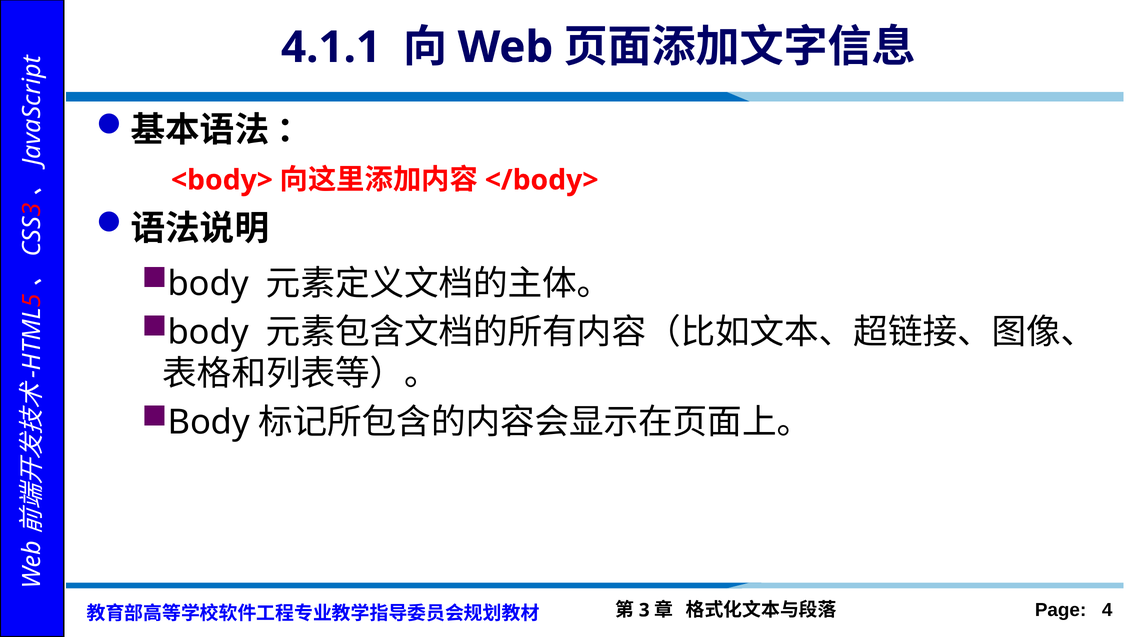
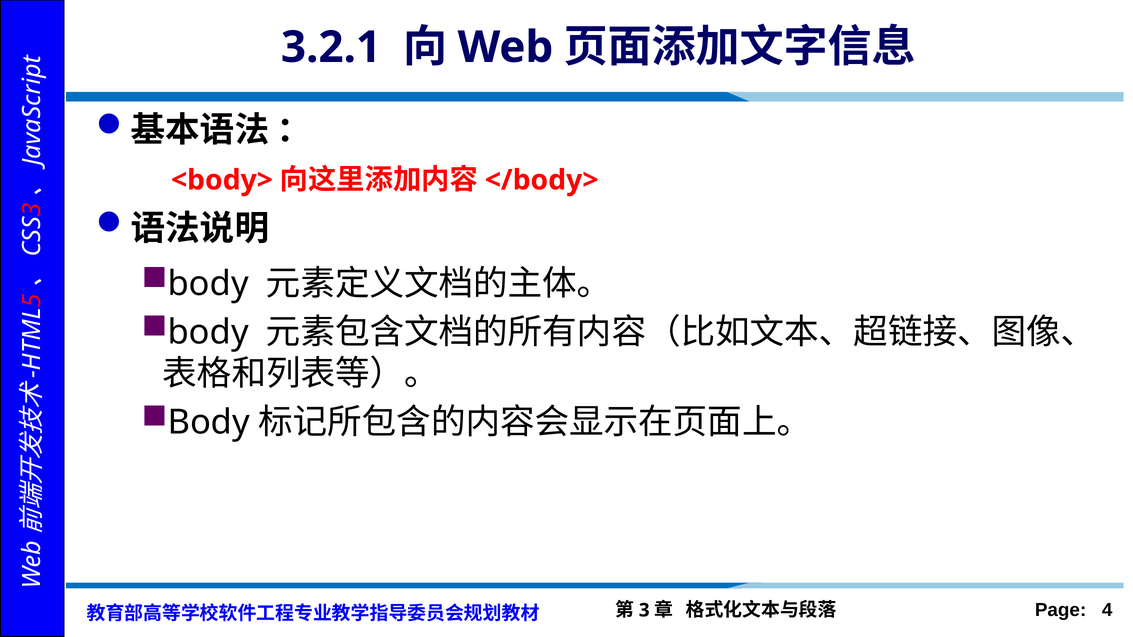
4.1.1: 4.1.1 -> 3.2.1 (331, 47)
